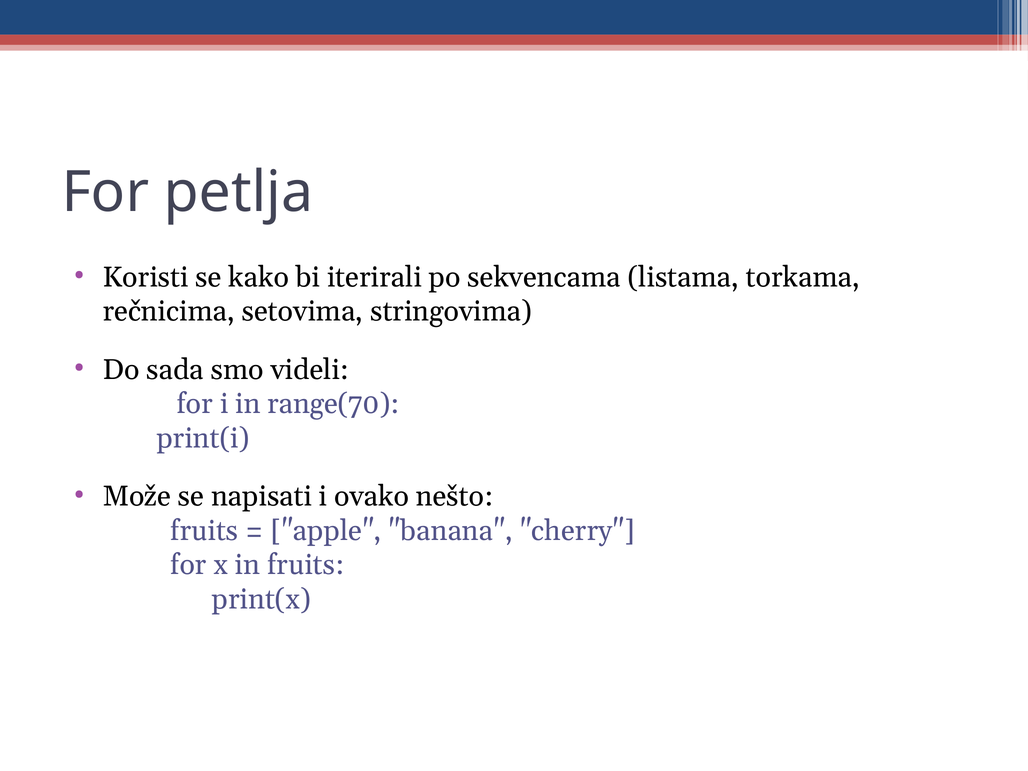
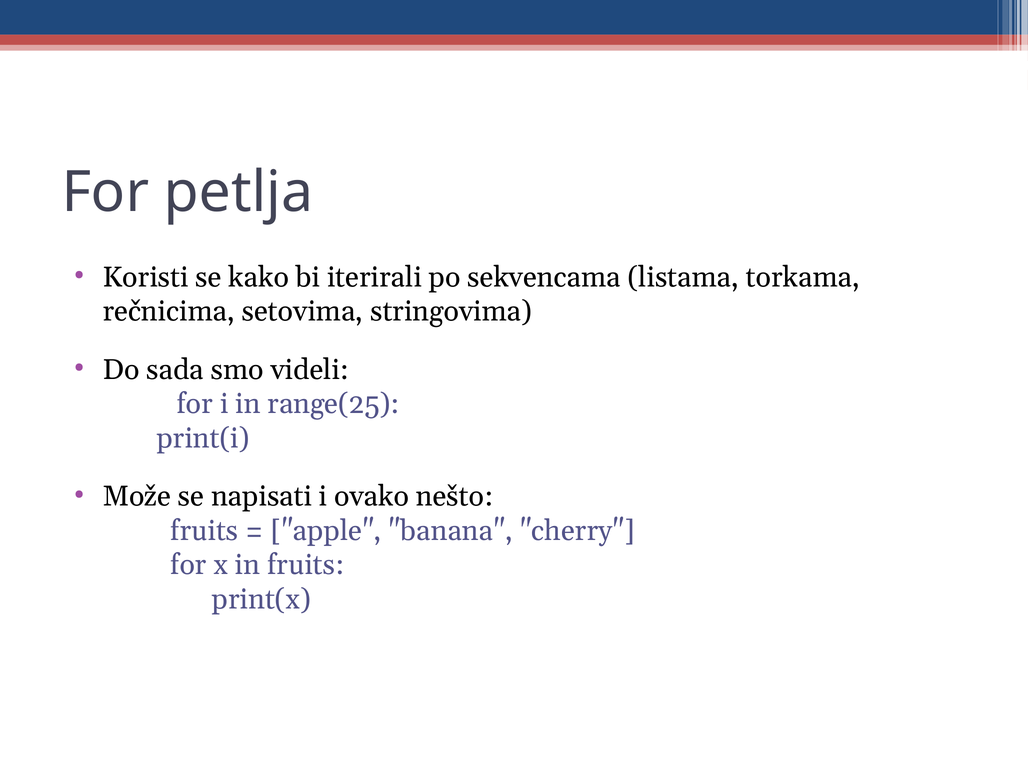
range(70: range(70 -> range(25 (333, 404)
